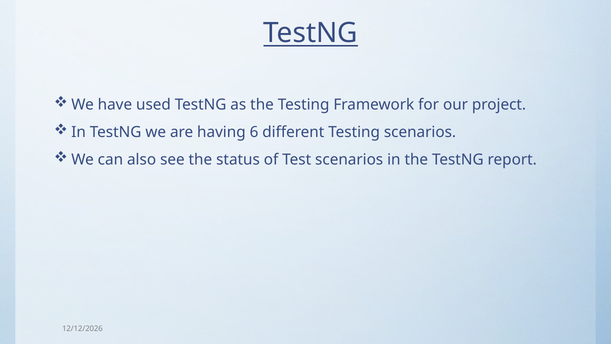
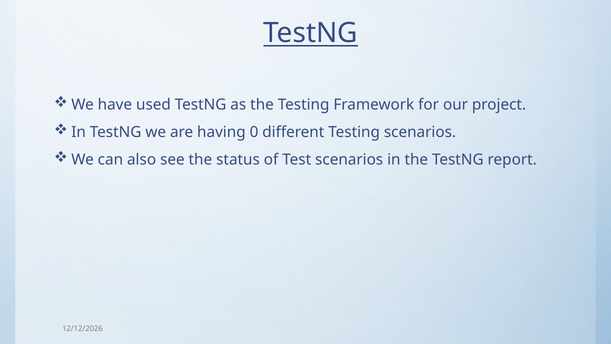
6: 6 -> 0 (254, 132)
